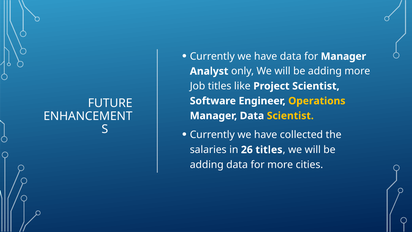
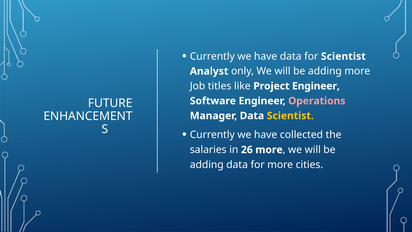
for Manager: Manager -> Scientist (343, 56)
Project Scientist: Scientist -> Engineer (316, 86)
Operations colour: yellow -> pink (317, 101)
26 titles: titles -> more (269, 150)
